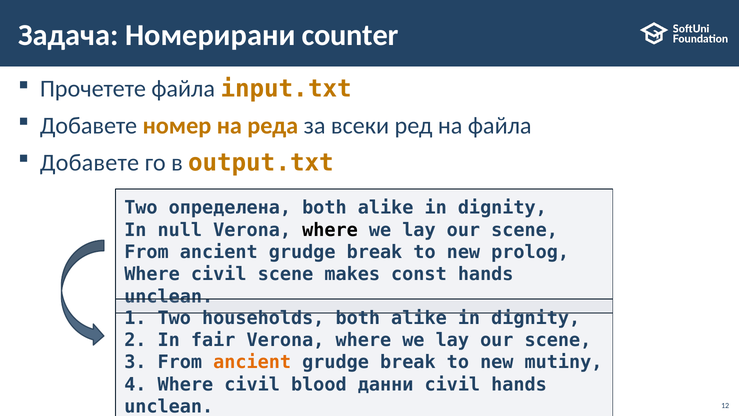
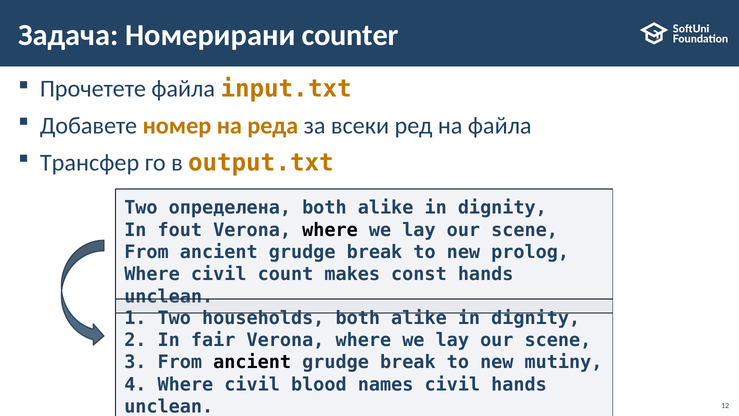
Добавете: Добавете -> Трансфер (90, 162)
null: null -> fout (180, 230)
civil scene: scene -> count (285, 274)
ancient colour: orange -> black (252, 362)
данни: данни -> names (386, 384)
